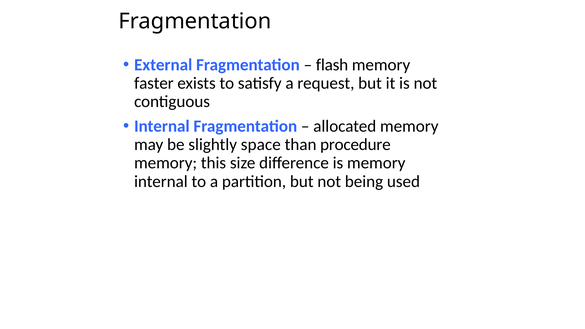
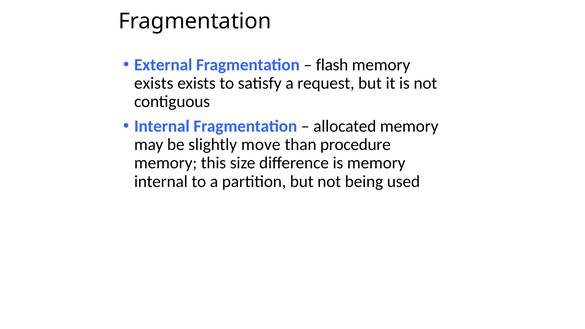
faster: faster -> exists (154, 83)
space: space -> move (261, 145)
